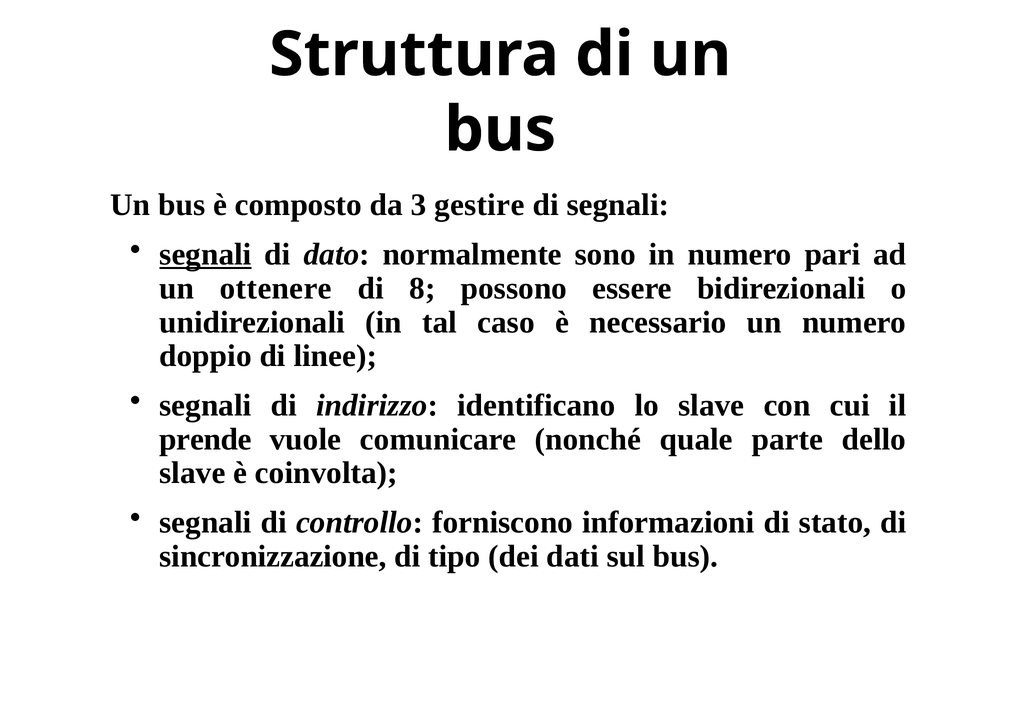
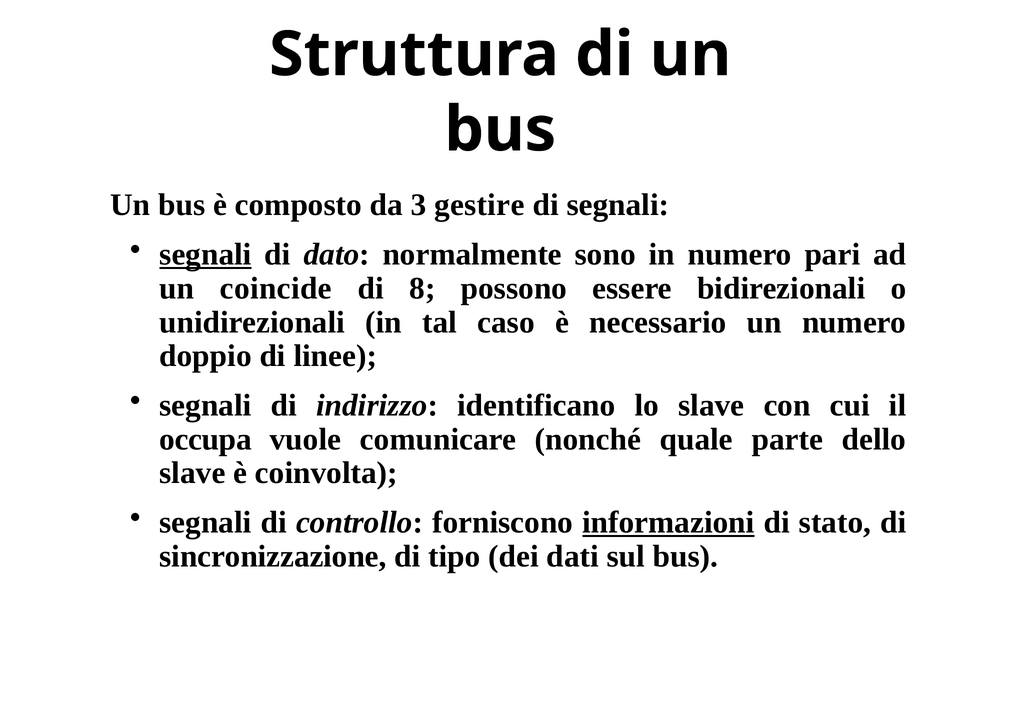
ottenere: ottenere -> coincide (276, 289)
prende: prende -> occupa (206, 440)
informazioni underline: none -> present (668, 523)
